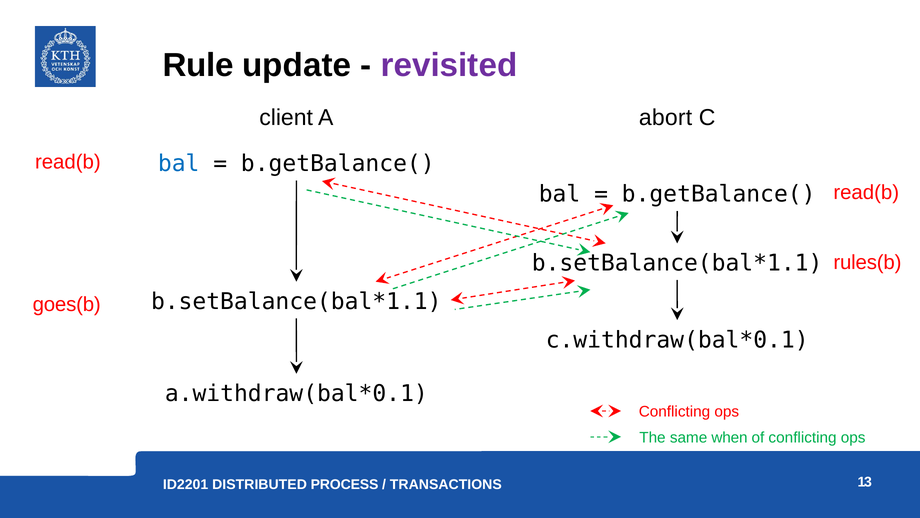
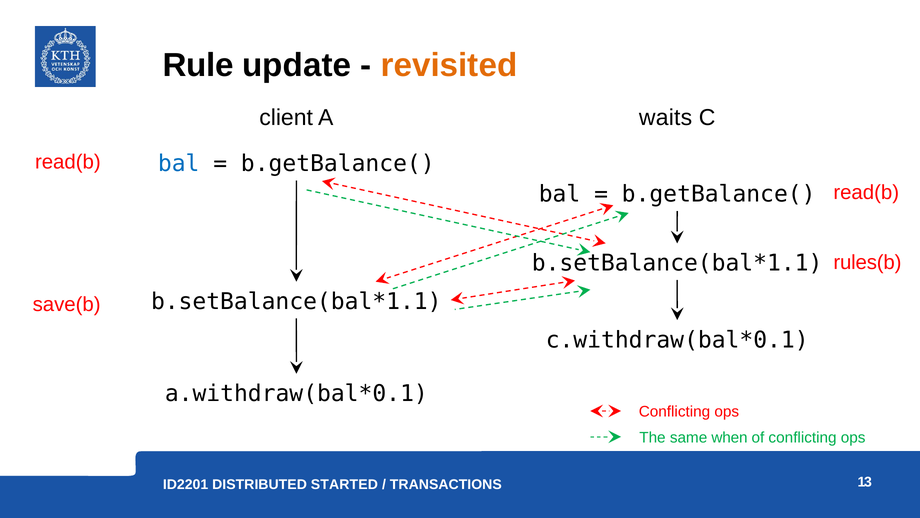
revisited colour: purple -> orange (449, 65)
abort: abort -> waits (666, 118)
goes(b: goes(b -> save(b (67, 304)
PROCESS: PROCESS -> STARTED (344, 484)
